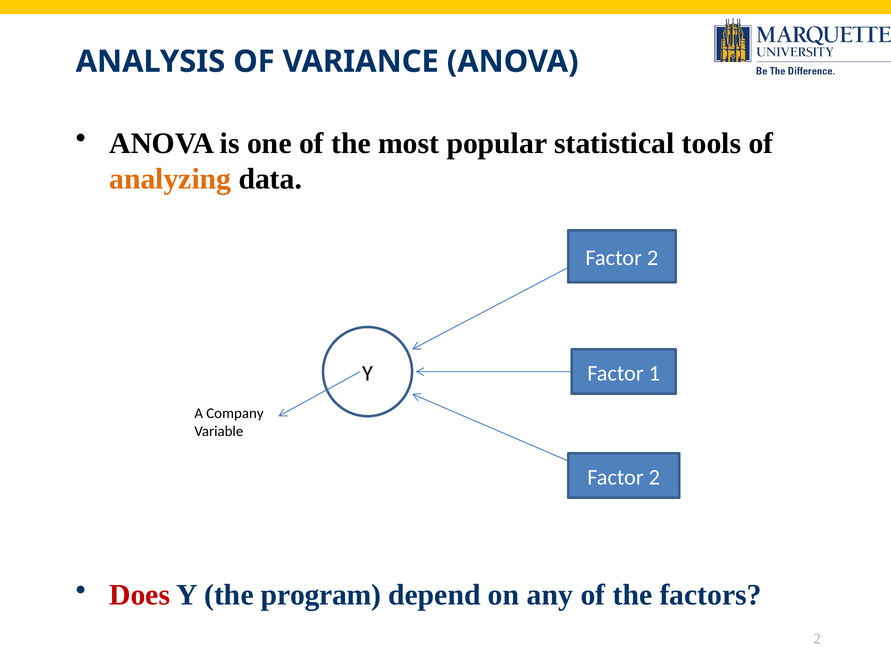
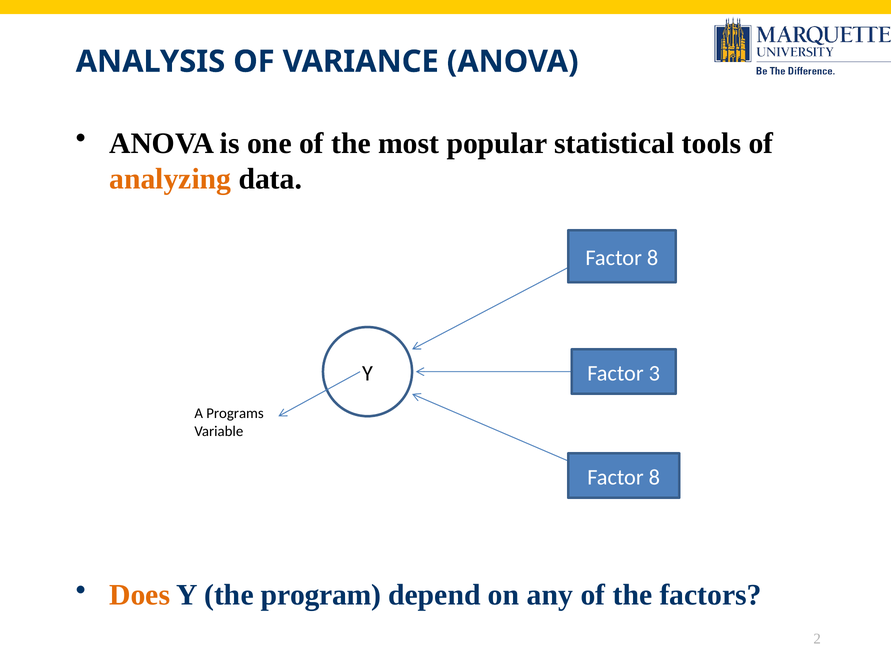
2: 2 -> 8 (653, 258)
1: 1 -> 3 (654, 373)
Company: Company -> Programs (235, 413)
2: 2 -> 8 (654, 477)
Does colour: red -> orange (140, 594)
